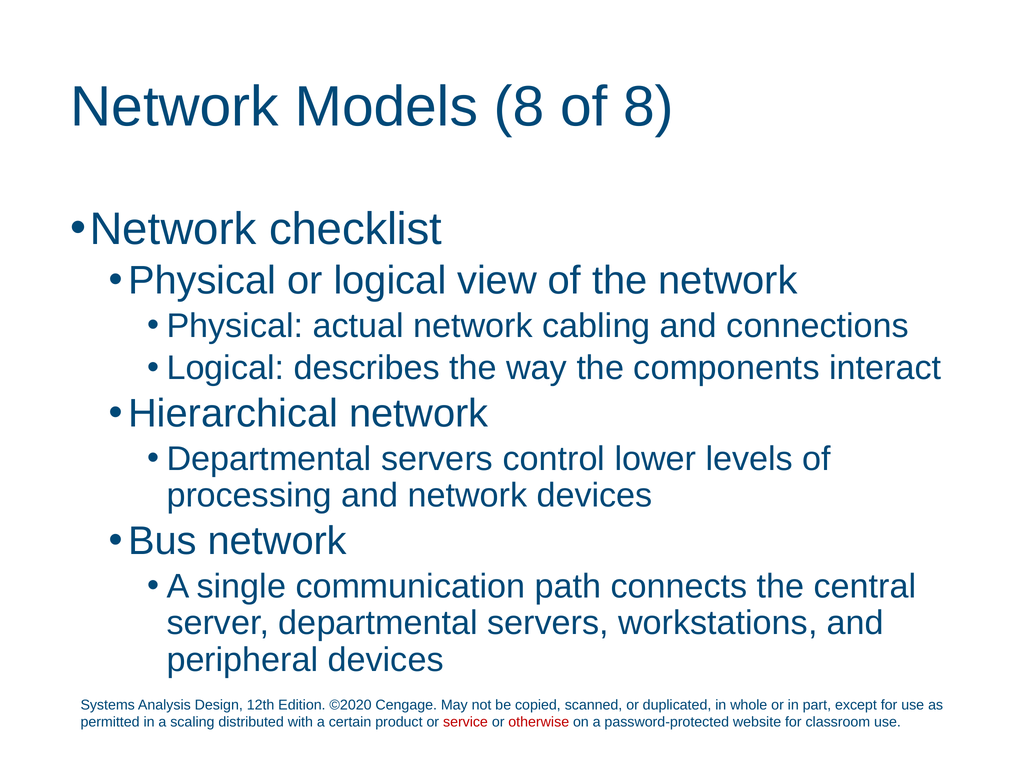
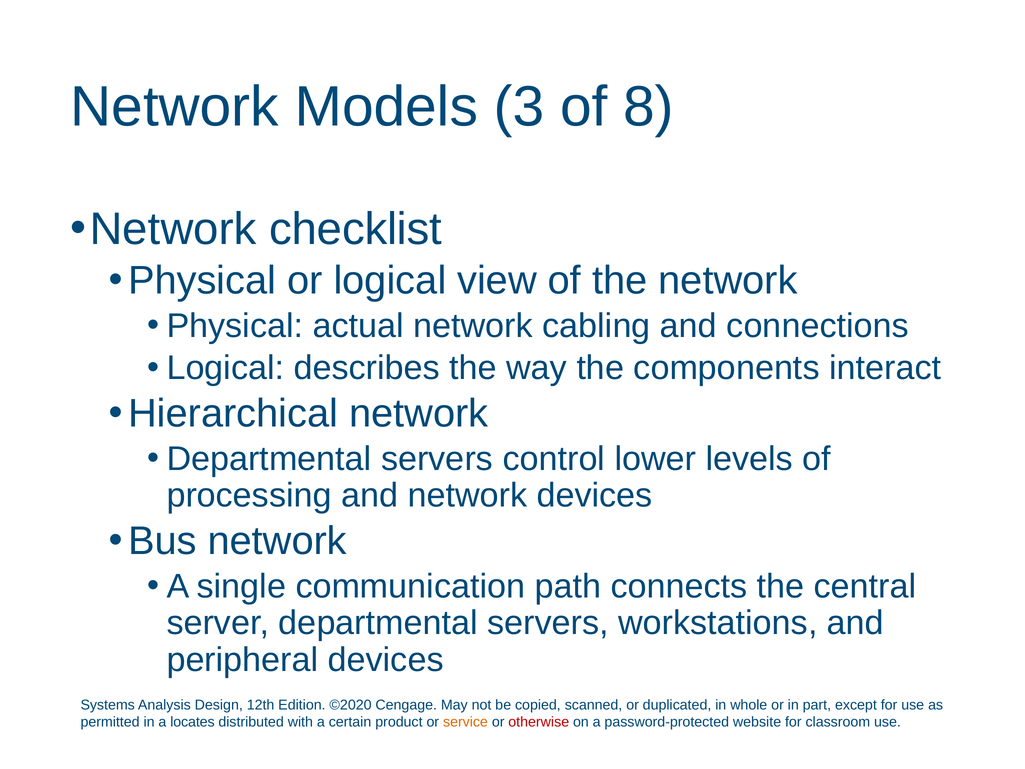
Models 8: 8 -> 3 (519, 107)
scaling: scaling -> locates (192, 722)
service colour: red -> orange (465, 722)
